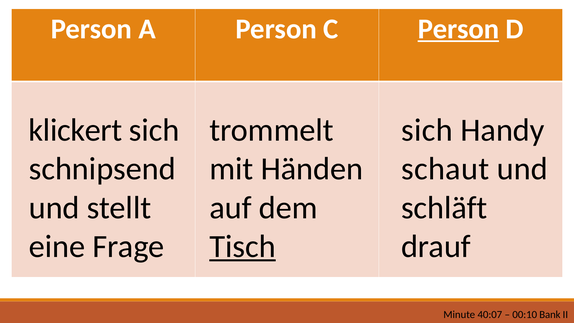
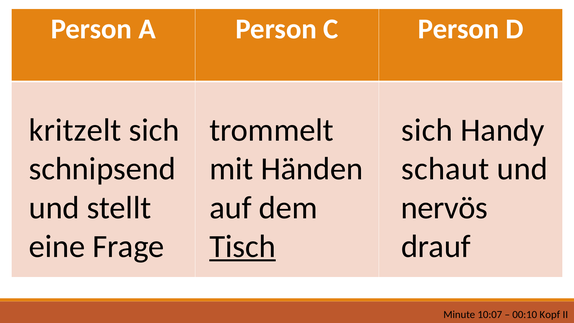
Person underline: present -> none (458, 29)
klickert: klickert -> kritzelt (75, 130)
schläft: schläft -> nervös (444, 208)
40:07: 40:07 -> 10:07 (490, 315)
Bank: Bank -> Kopf (550, 315)
